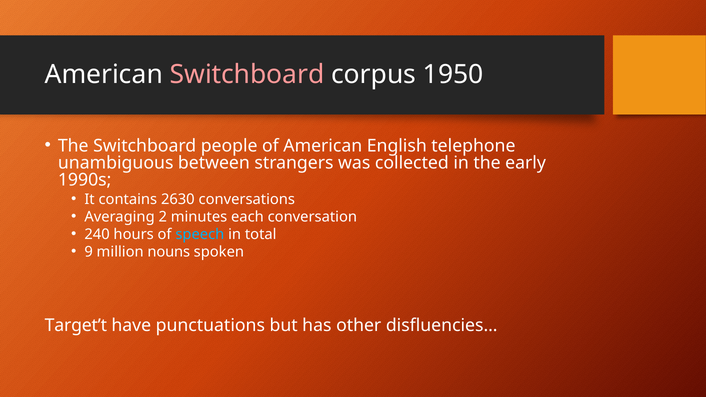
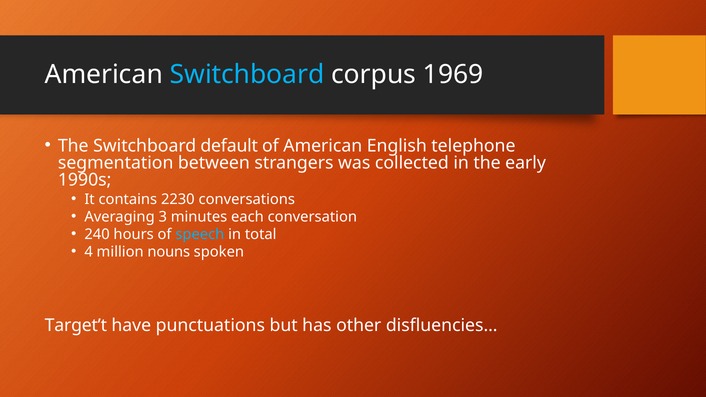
Switchboard colour: pink -> light blue (247, 75)
1950: 1950 -> 1969 (453, 75)
people: people -> default (229, 146)
unambiguous: unambiguous -> segmentation (116, 163)
2630: 2630 -> 2230 (178, 199)
2: 2 -> 3 (163, 217)
9: 9 -> 4 (89, 252)
